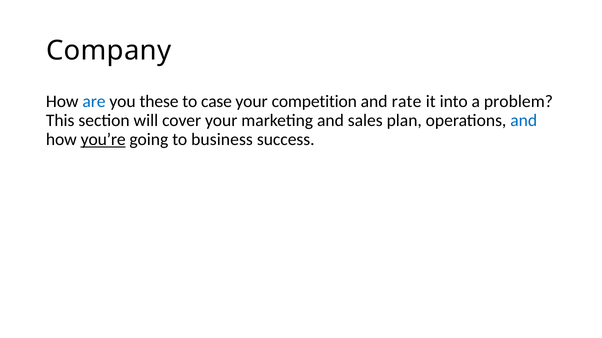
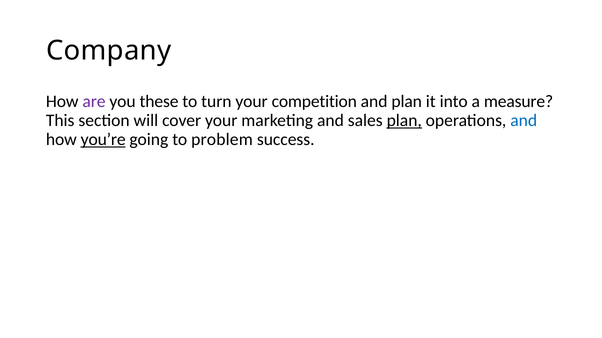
are colour: blue -> purple (94, 102)
case: case -> turn (216, 102)
and rate: rate -> plan (407, 102)
problem: problem -> measure (519, 102)
plan underline: none -> present (404, 121)
business: business -> problem (222, 140)
